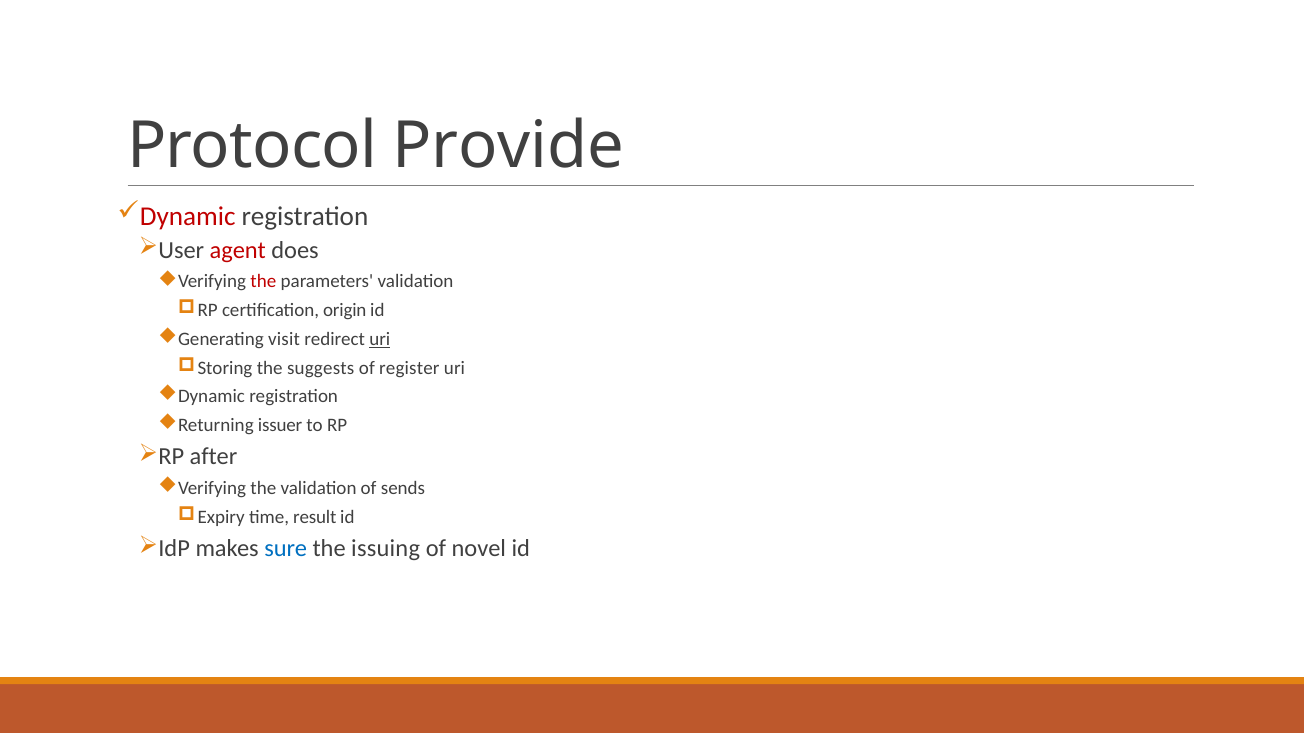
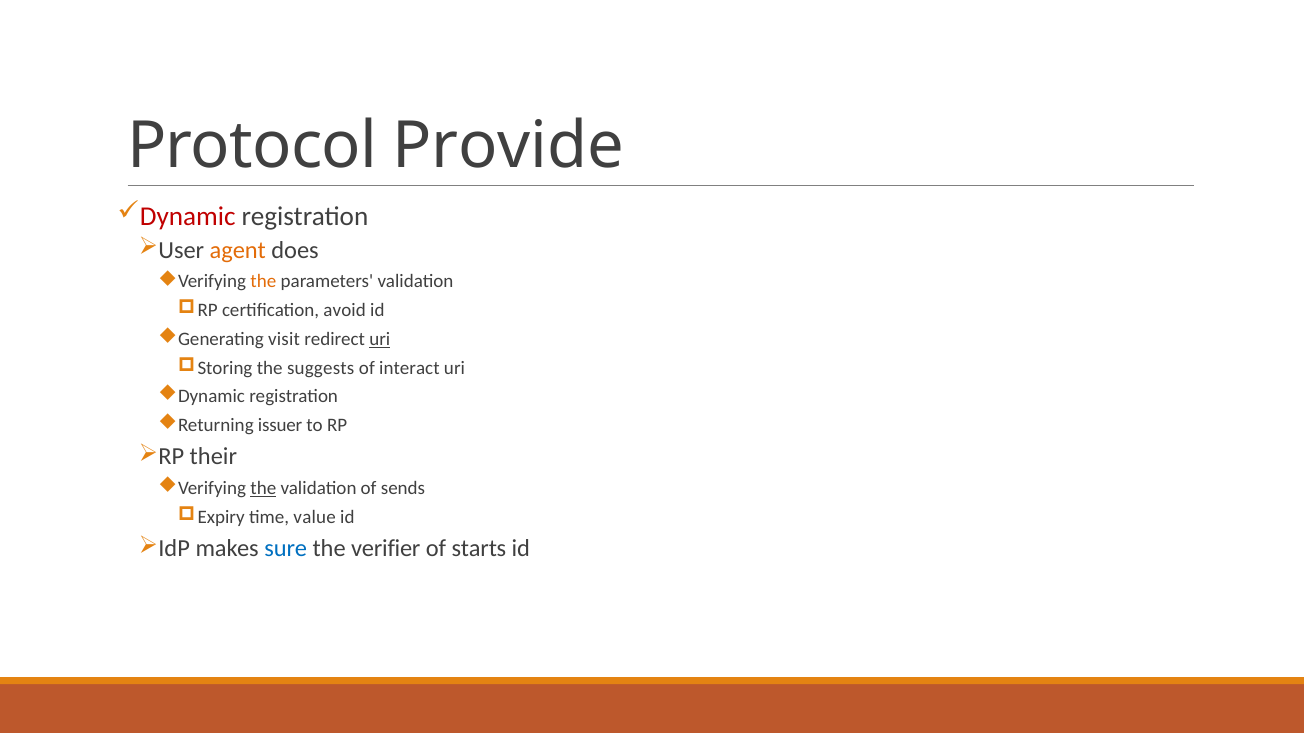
agent colour: red -> orange (238, 250)
the colour: red -> orange (263, 282)
origin: origin -> avoid (345, 311)
register: register -> interact (409, 368)
after: after -> their (213, 457)
the underline: none -> present (263, 489)
result: result -> value (315, 517)
issuing: issuing -> verifier (386, 549)
novel: novel -> starts (479, 549)
